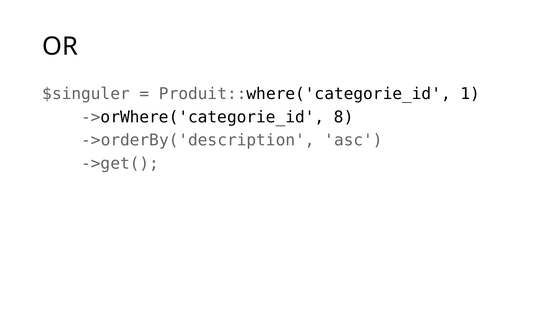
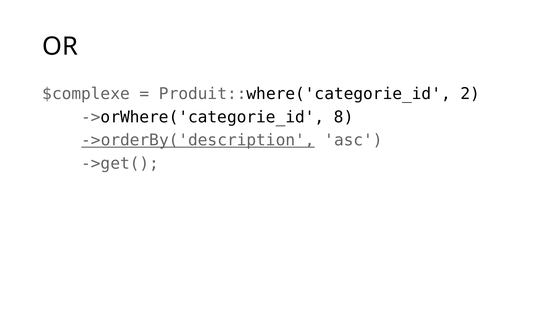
$singuler: $singuler -> $complexe (86, 94)
1: 1 -> 2 (470, 94)
->orderBy('description underline: none -> present (198, 140)
